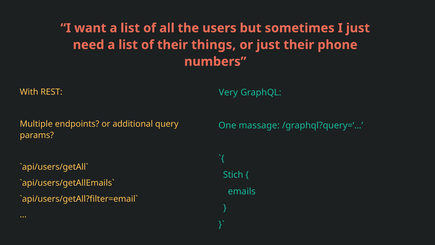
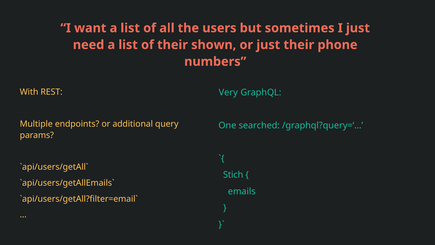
things: things -> shown (214, 45)
massage: massage -> searched (259, 125)
